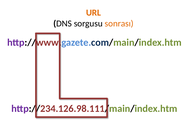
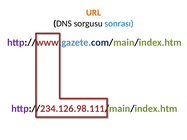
sonrası colour: orange -> blue (119, 24)
